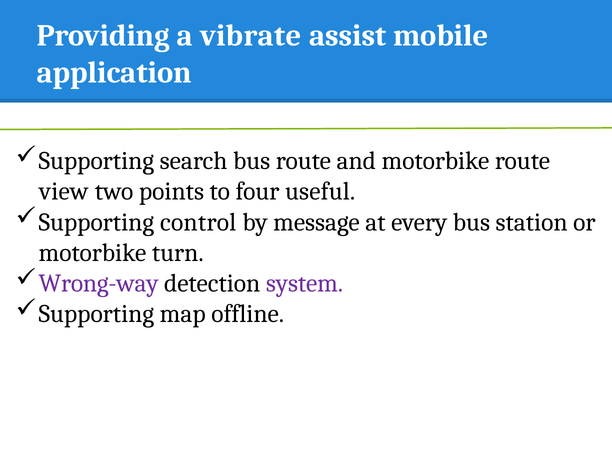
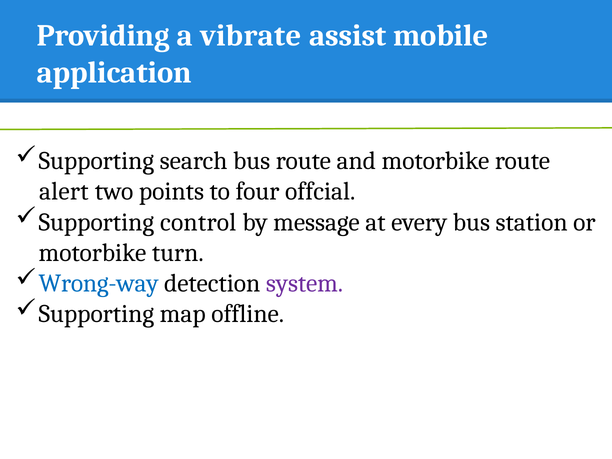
view: view -> alert (64, 191)
useful: useful -> offcial (320, 191)
Wrong-way colour: purple -> blue (99, 283)
